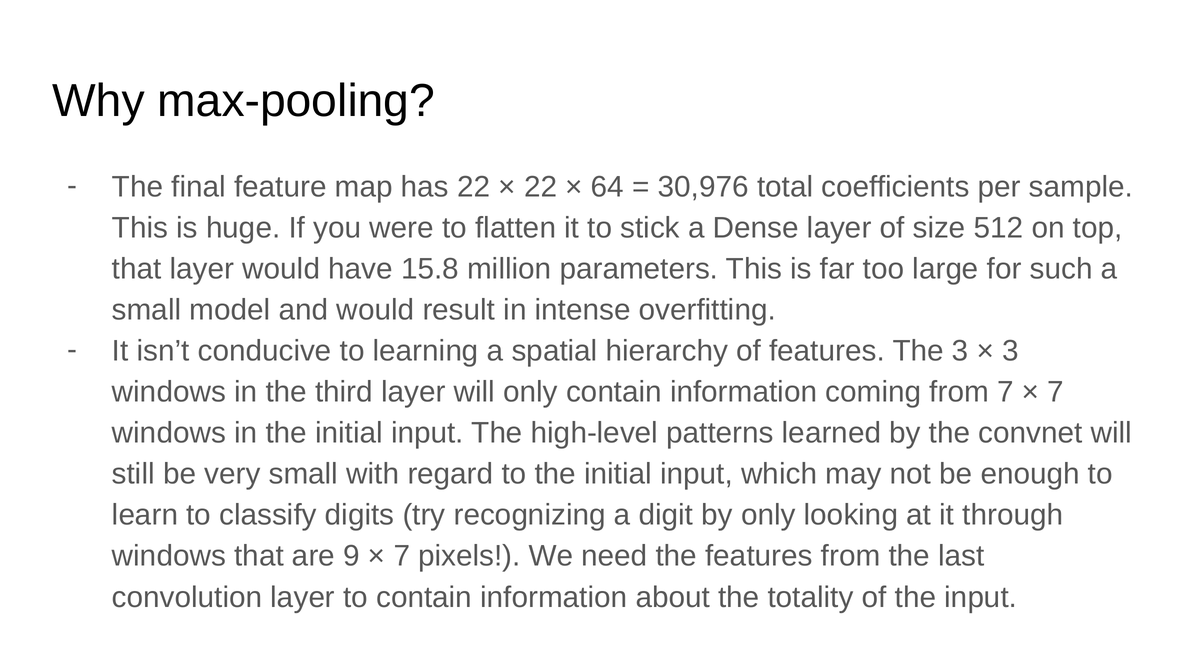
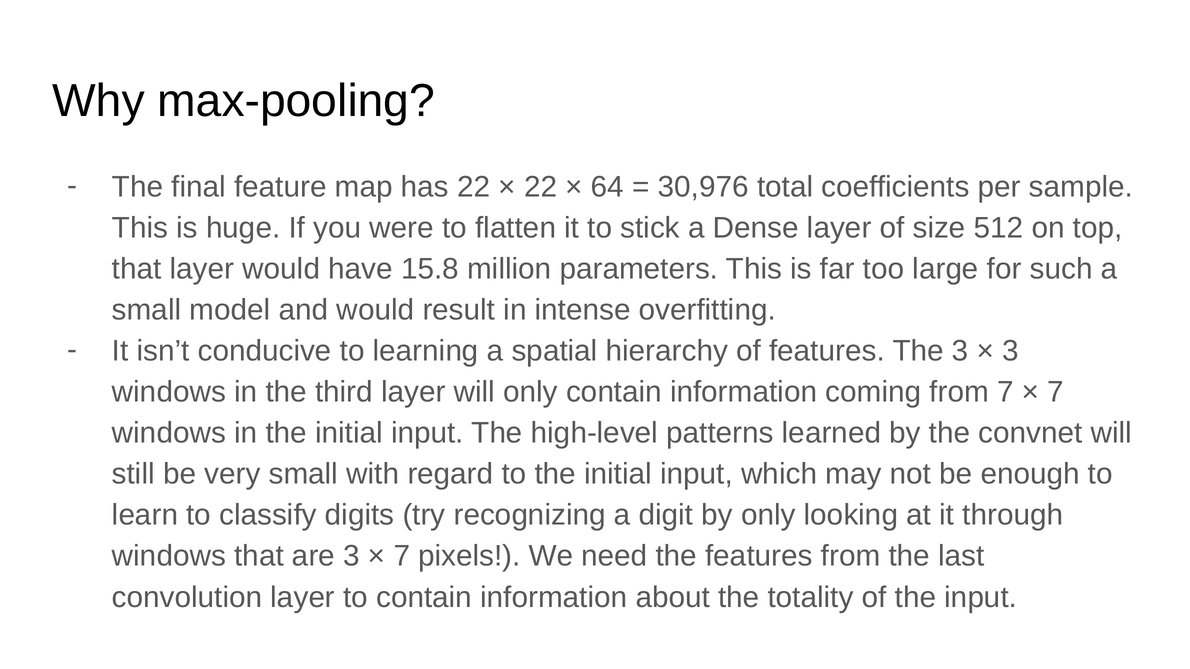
are 9: 9 -> 3 (351, 557)
